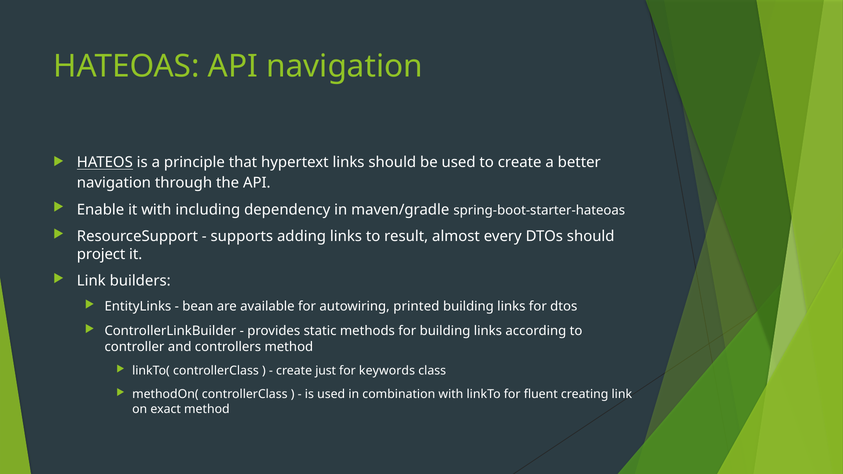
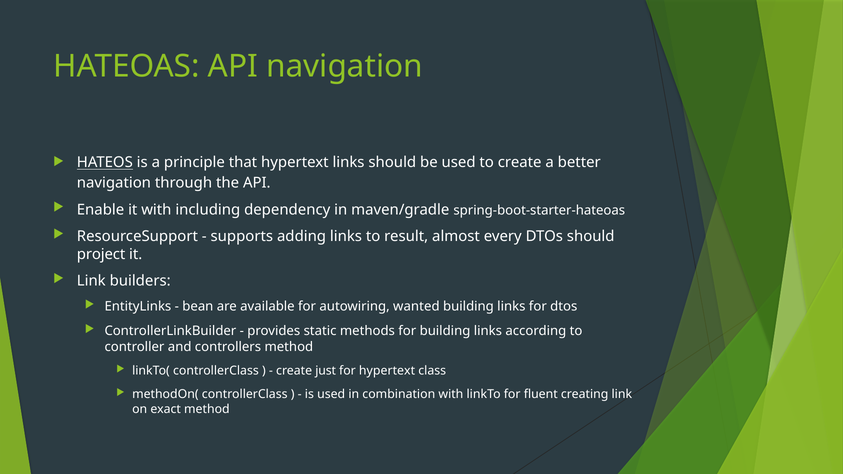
printed: printed -> wanted (416, 307)
for keywords: keywords -> hypertext (387, 371)
